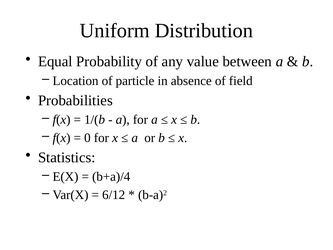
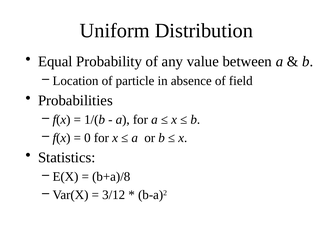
b+a)/4: b+a)/4 -> b+a)/8 (111, 177)
6/12: 6/12 -> 3/12 (114, 195)
